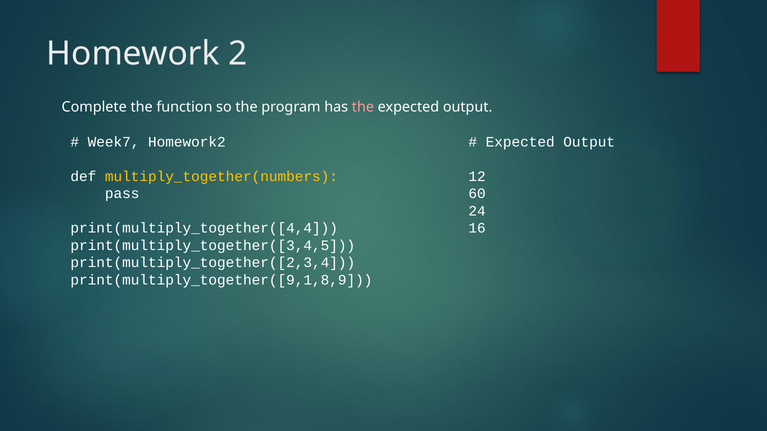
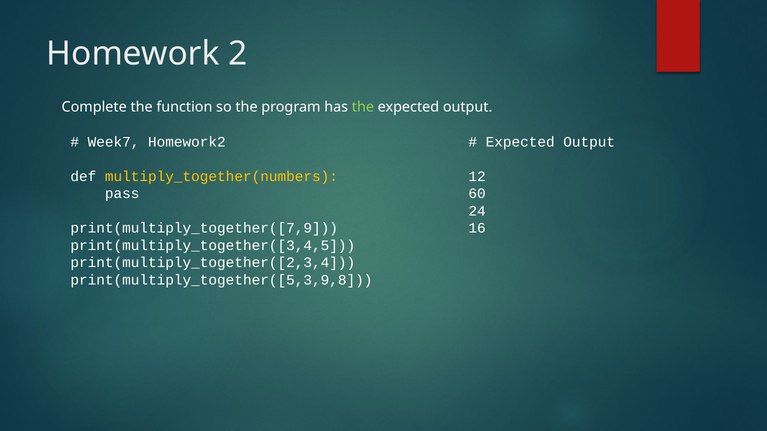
the colour: pink -> light green (363, 107)
print(multiply_together([4,4: print(multiply_together([4,4 -> print(multiply_together([7,9 (204, 228)
print(multiply_together([9,1,8,9: print(multiply_together([9,1,8,9 -> print(multiply_together([5,3,9,8 (221, 280)
